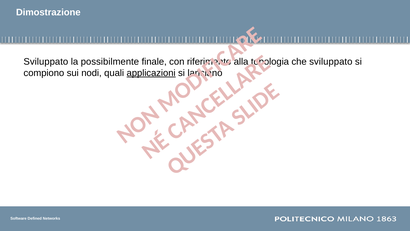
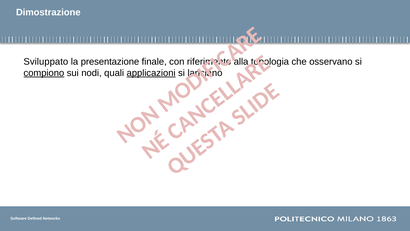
possibilmente: possibilmente -> presentazione (110, 62)
che sviluppato: sviluppato -> osservano (331, 62)
compiono underline: none -> present (44, 73)
